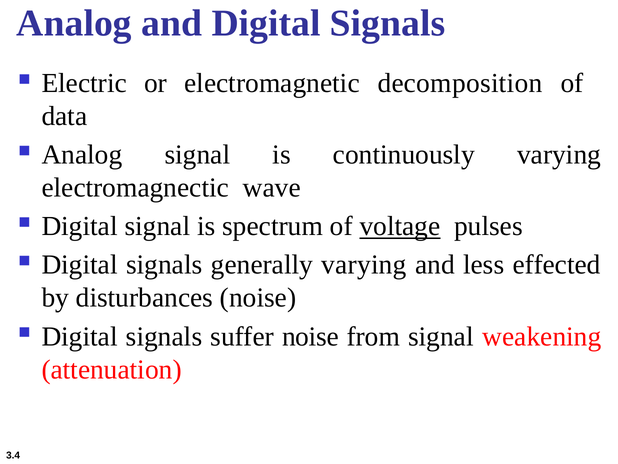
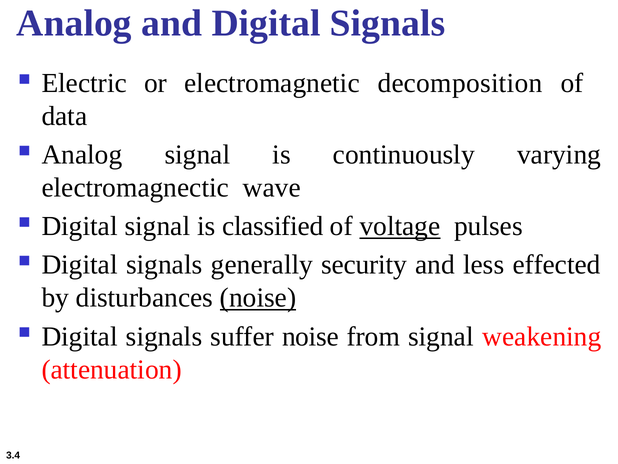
spectrum: spectrum -> classified (273, 226)
generally varying: varying -> security (364, 265)
noise underline: none -> present (258, 298)
